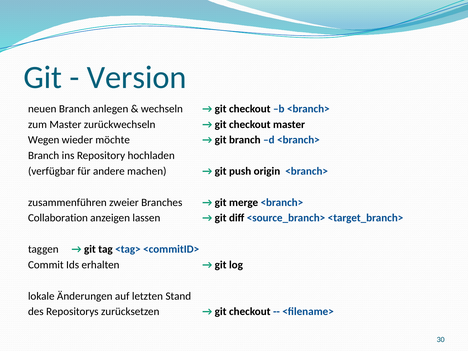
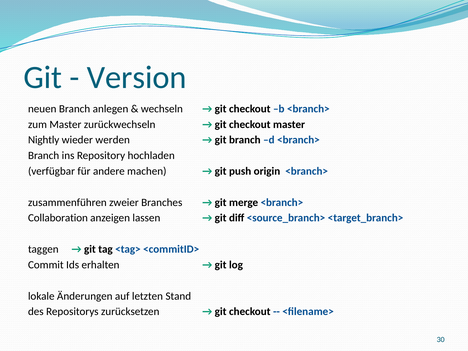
Wegen: Wegen -> Nightly (44, 140)
möchte: möchte -> werden (113, 140)
